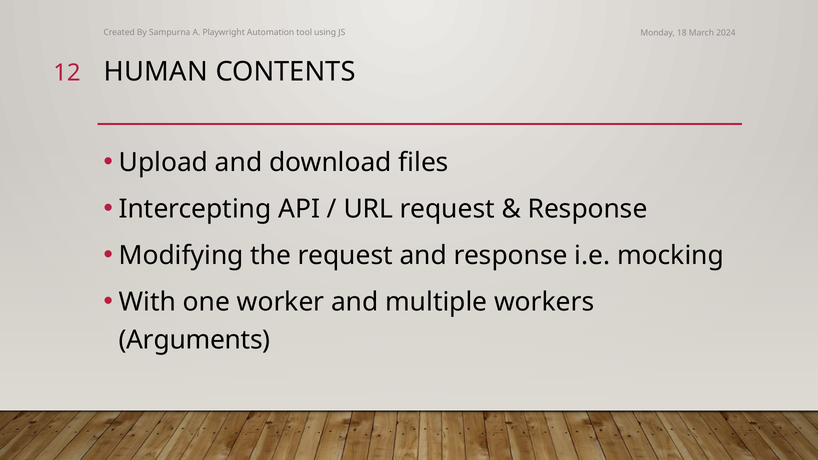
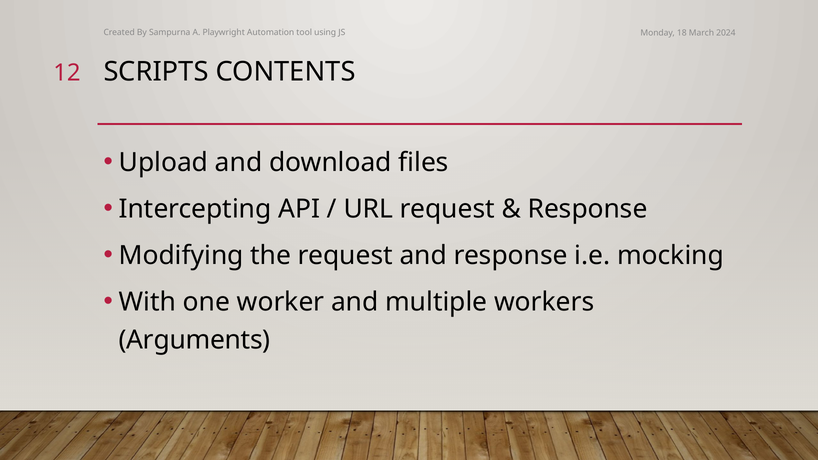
HUMAN: HUMAN -> SCRIPTS (156, 72)
